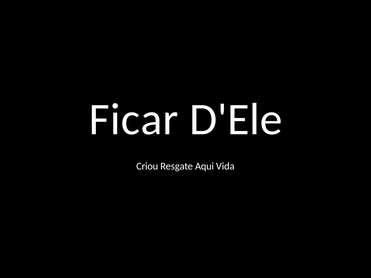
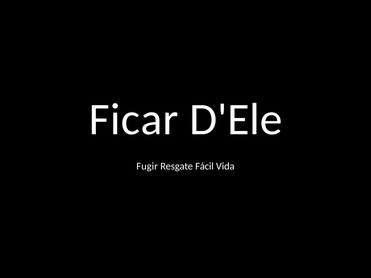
Criou: Criou -> Fugir (147, 166)
Aqui: Aqui -> Fácil (204, 166)
